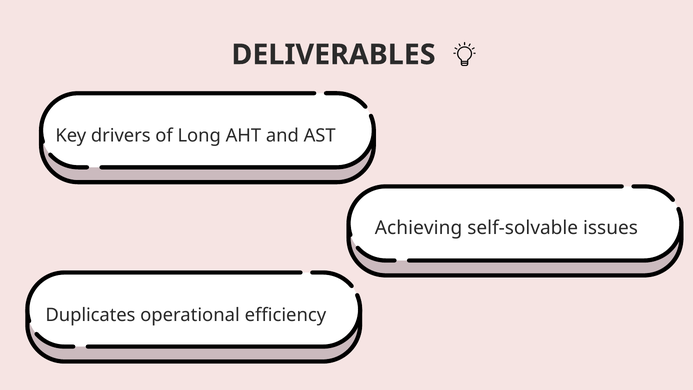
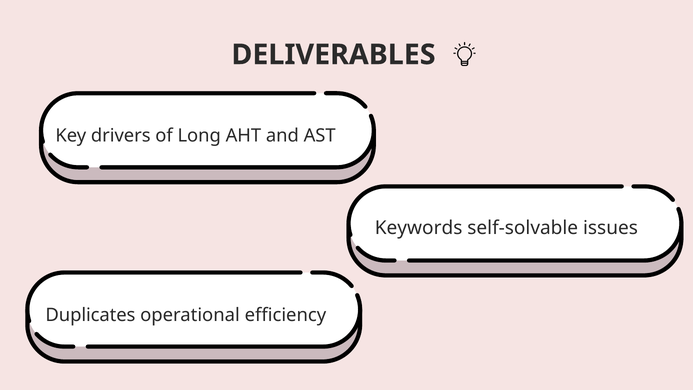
Achieving: Achieving -> Keywords (419, 228)
